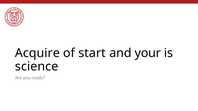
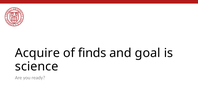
start: start -> finds (92, 53)
your: your -> goal (148, 53)
